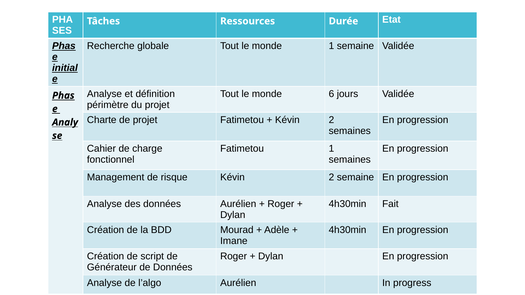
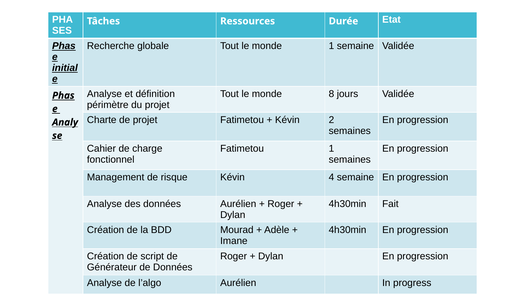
6: 6 -> 8 (331, 94)
risque Kévin 2: 2 -> 4 (331, 178)
